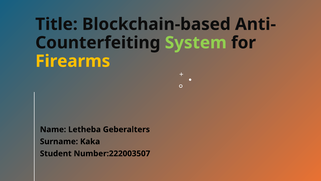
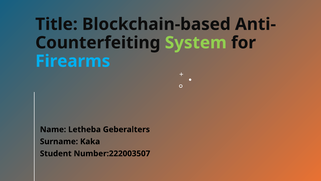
Firearms colour: yellow -> light blue (73, 61)
